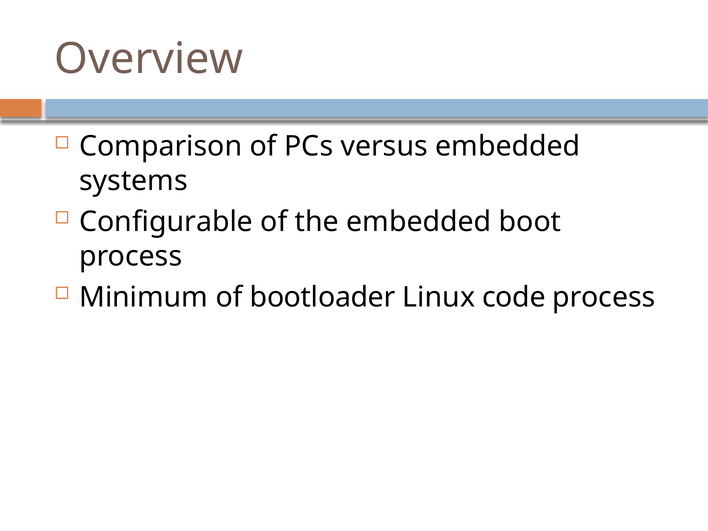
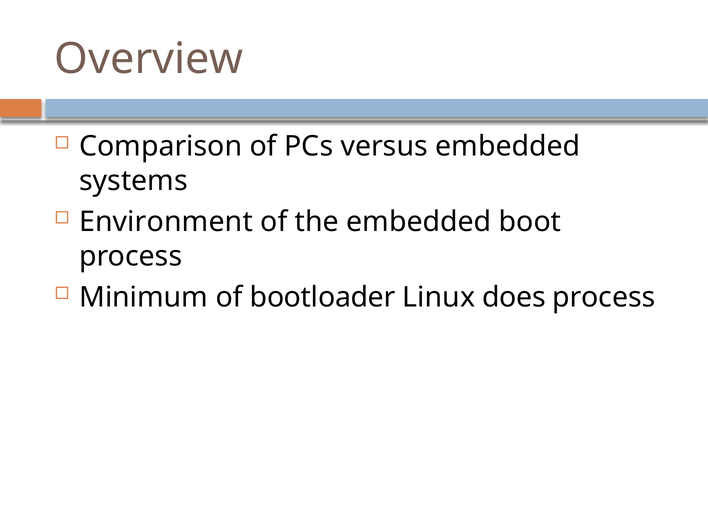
Configurable: Configurable -> Environment (166, 222)
code: code -> does (514, 297)
